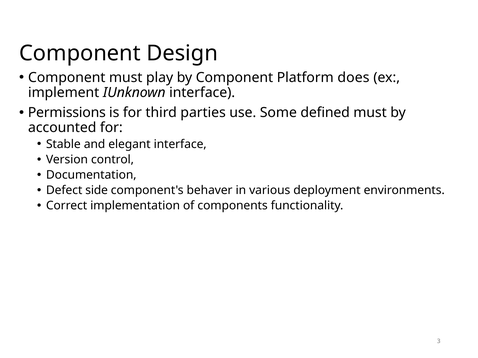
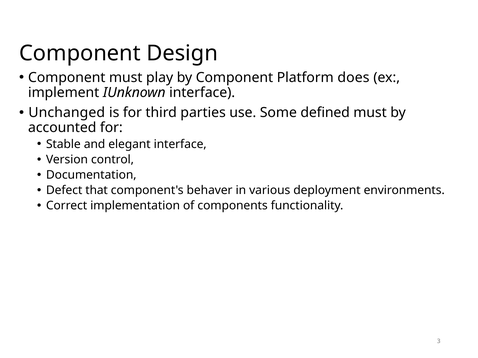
Permissions: Permissions -> Unchanged (67, 113)
side: side -> that (97, 191)
